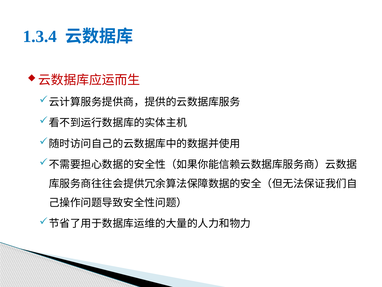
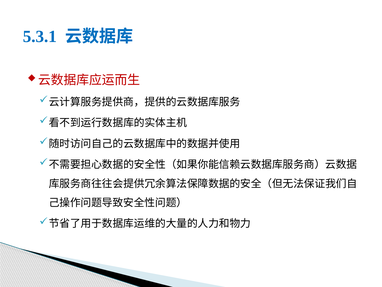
1.3.4: 1.3.4 -> 5.3.1 (40, 37)
